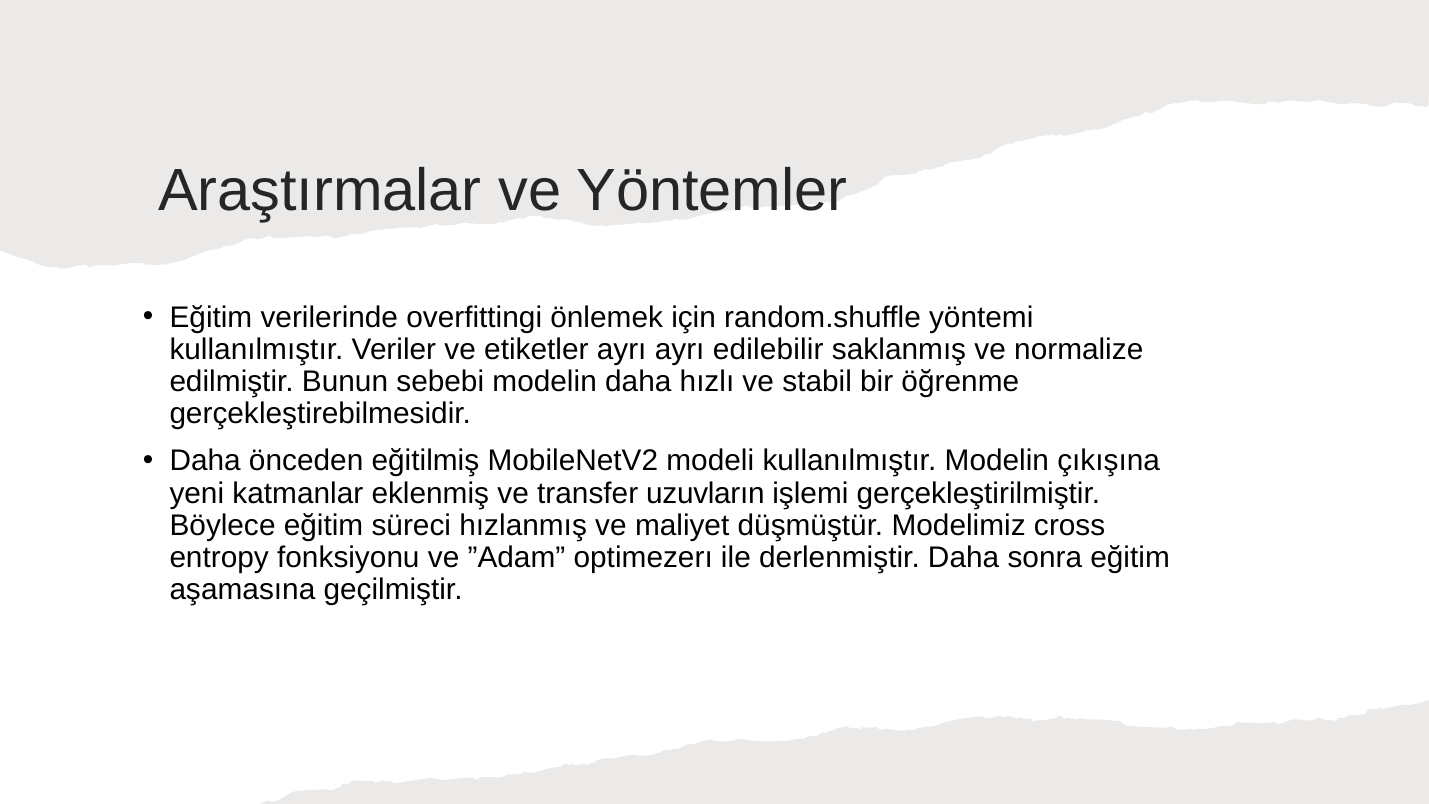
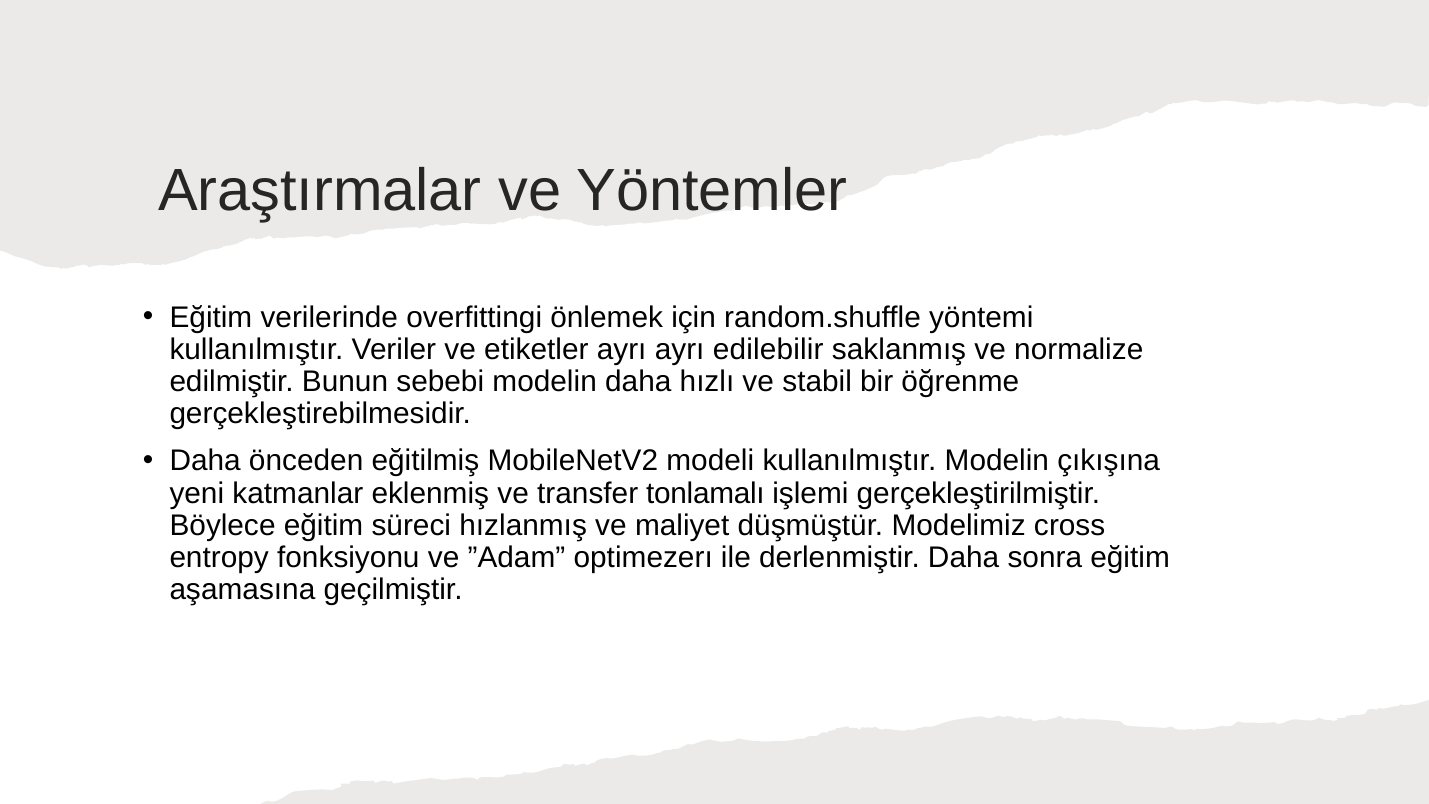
uzuvların: uzuvların -> tonlamalı (705, 493)
